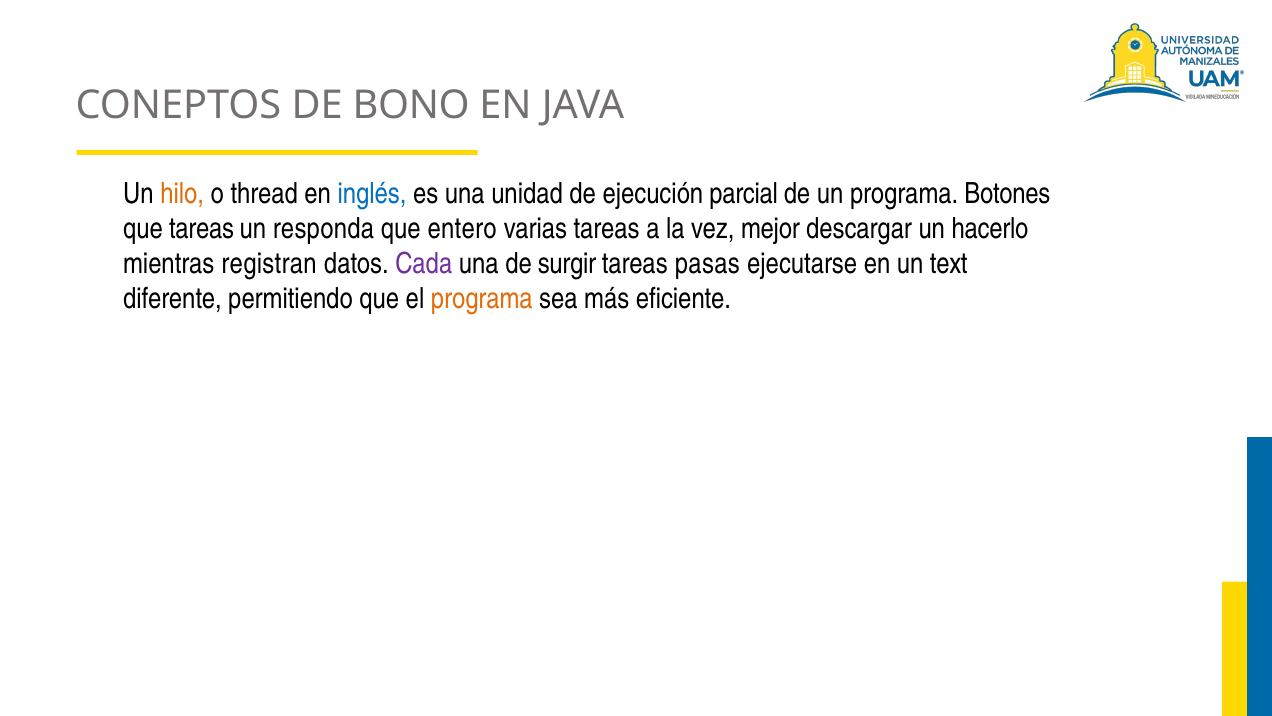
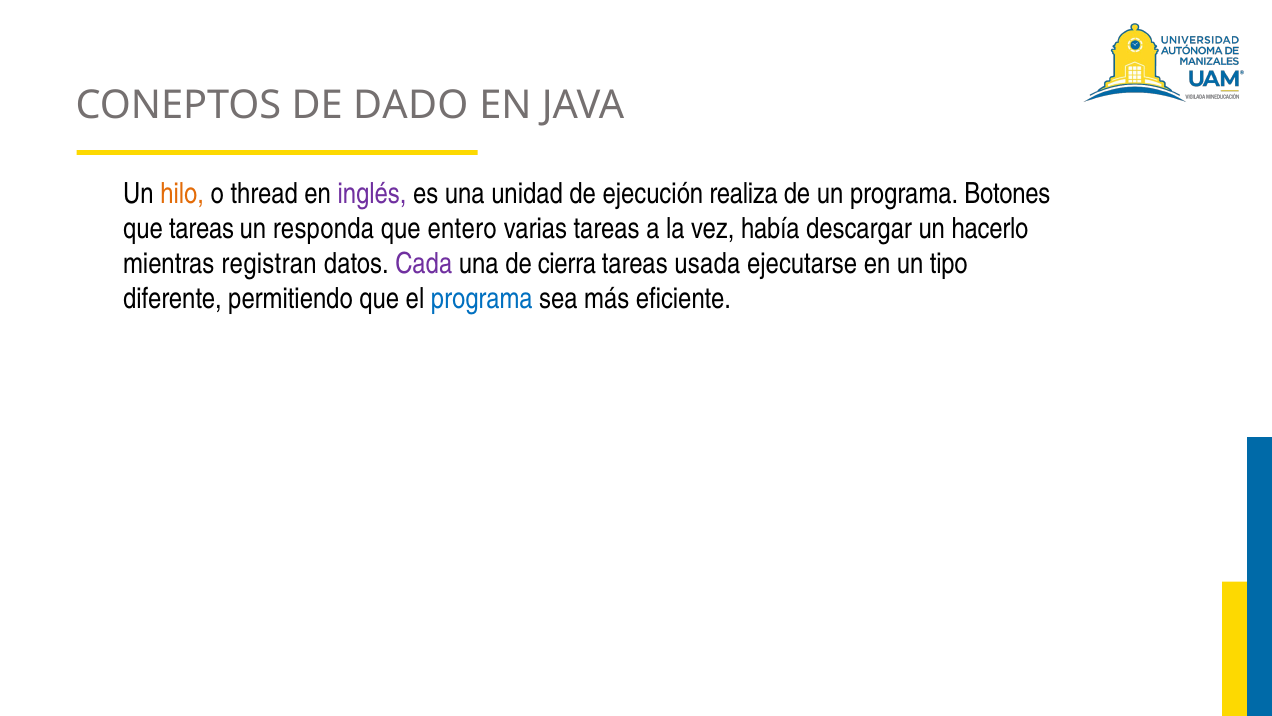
BONO: BONO -> DADO (411, 105)
inglés colour: blue -> purple (372, 194)
parcial: parcial -> realiza (744, 194)
mejor: mejor -> había (770, 229)
surgir: surgir -> cierra (567, 264)
pasas: pasas -> usada (707, 264)
text: text -> tipo (949, 264)
programa colour: orange -> blue (482, 299)
